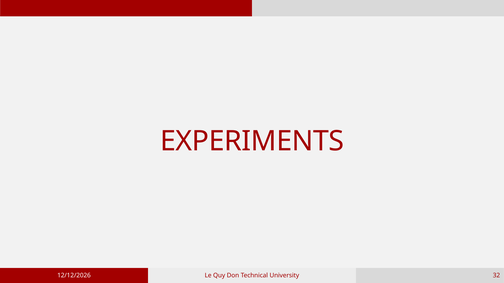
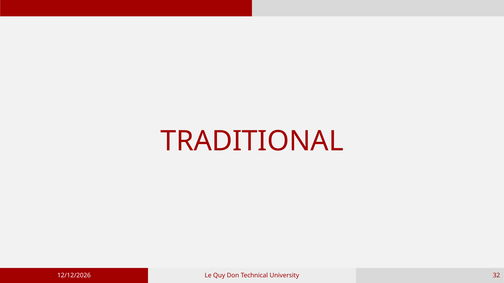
EXPERIMENTS: EXPERIMENTS -> TRADITIONAL (252, 142)
